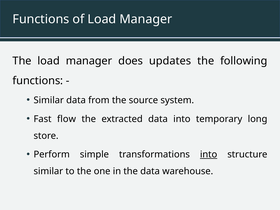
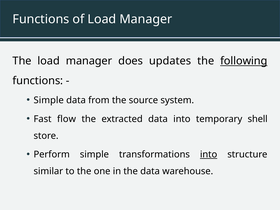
following underline: none -> present (244, 61)
Similar: Similar -> Simple (49, 100)
long: long -> shell (258, 119)
